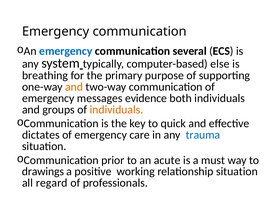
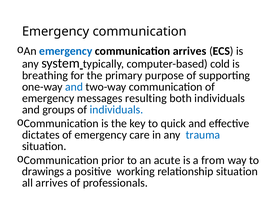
communication several: several -> arrives (190, 51)
else: else -> cold (220, 64)
and colour: orange -> blue (74, 87)
evidence: evidence -> resulting (146, 98)
individuals colour: orange -> blue (116, 110)
must: must -> from (213, 160)
all regard: regard -> arrives (52, 183)
